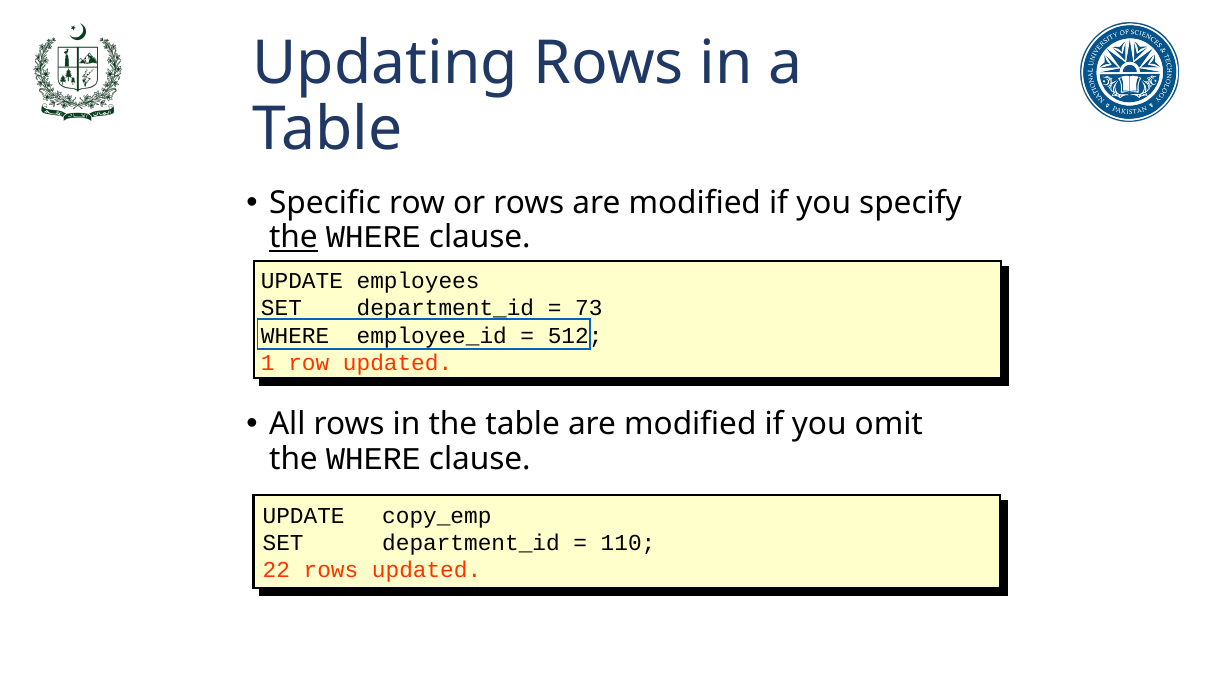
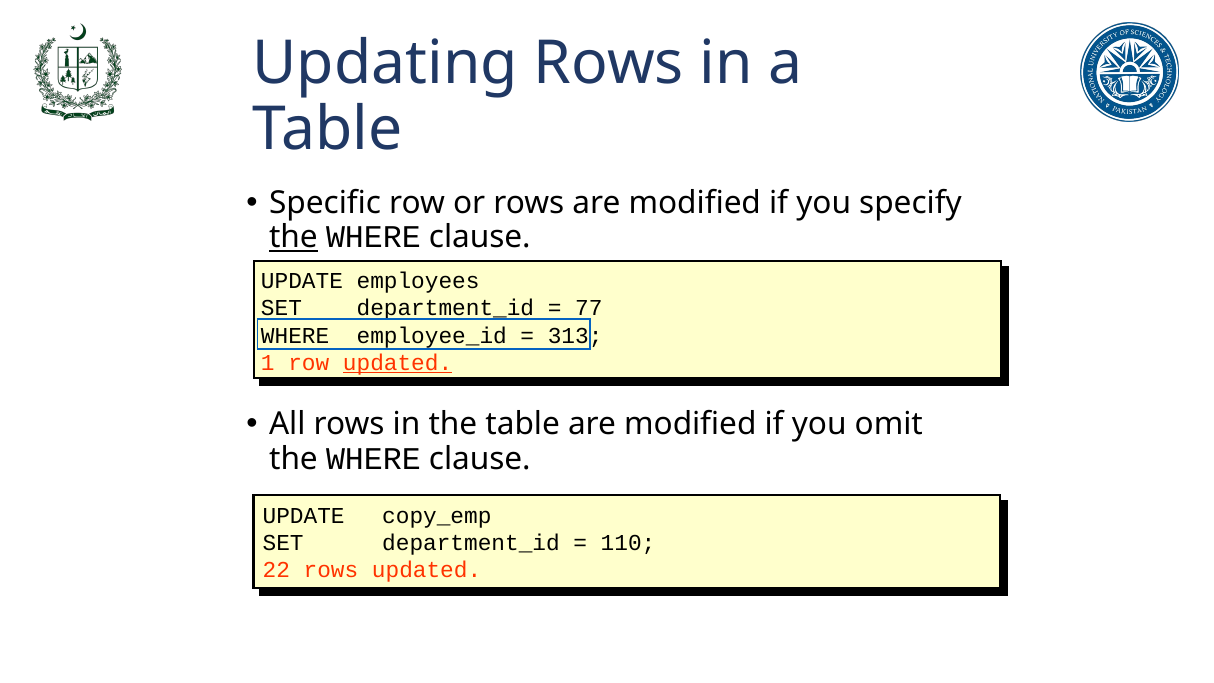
73: 73 -> 77 (589, 308)
512: 512 -> 313 (575, 335)
updated underline: none -> present (398, 363)
